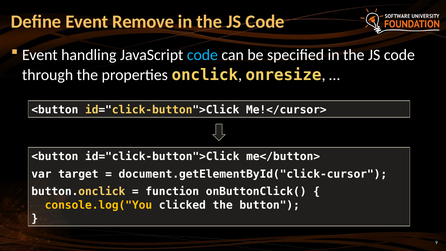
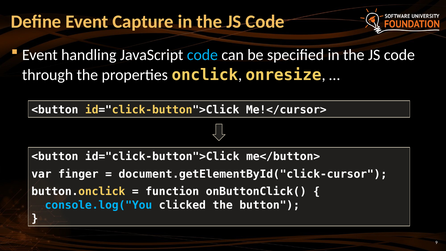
Remove: Remove -> Capture (143, 22)
target: target -> finger (78, 174)
console.log("You colour: yellow -> light blue (98, 205)
